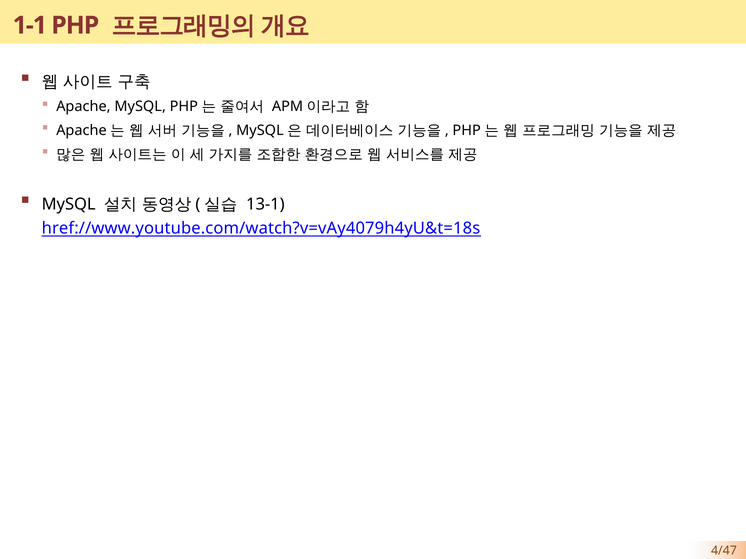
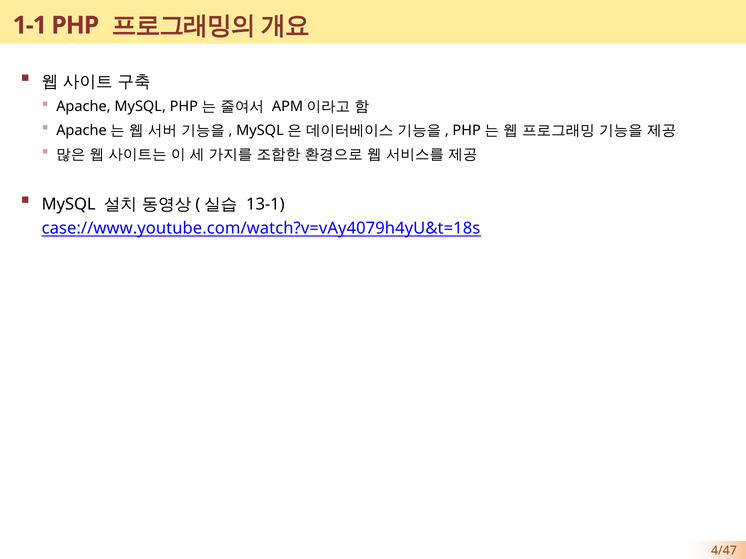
href://www.youtube.com/watch?v=vAy4079h4yU&t=18s: href://www.youtube.com/watch?v=vAy4079h4yU&t=18s -> case://www.youtube.com/watch?v=vAy4079h4yU&t=18s (261, 229)
